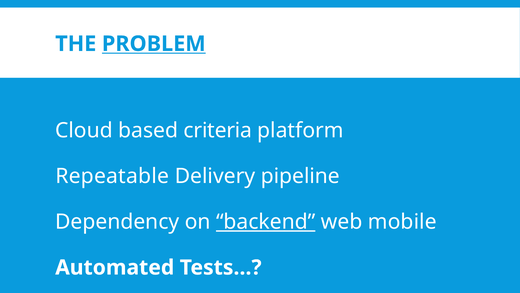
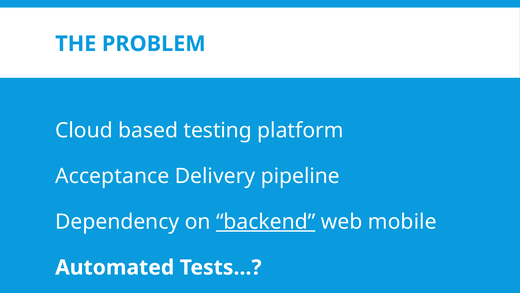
PROBLEM underline: present -> none (154, 44)
criteria: criteria -> testing (218, 130)
Repeatable: Repeatable -> Acceptance (112, 176)
